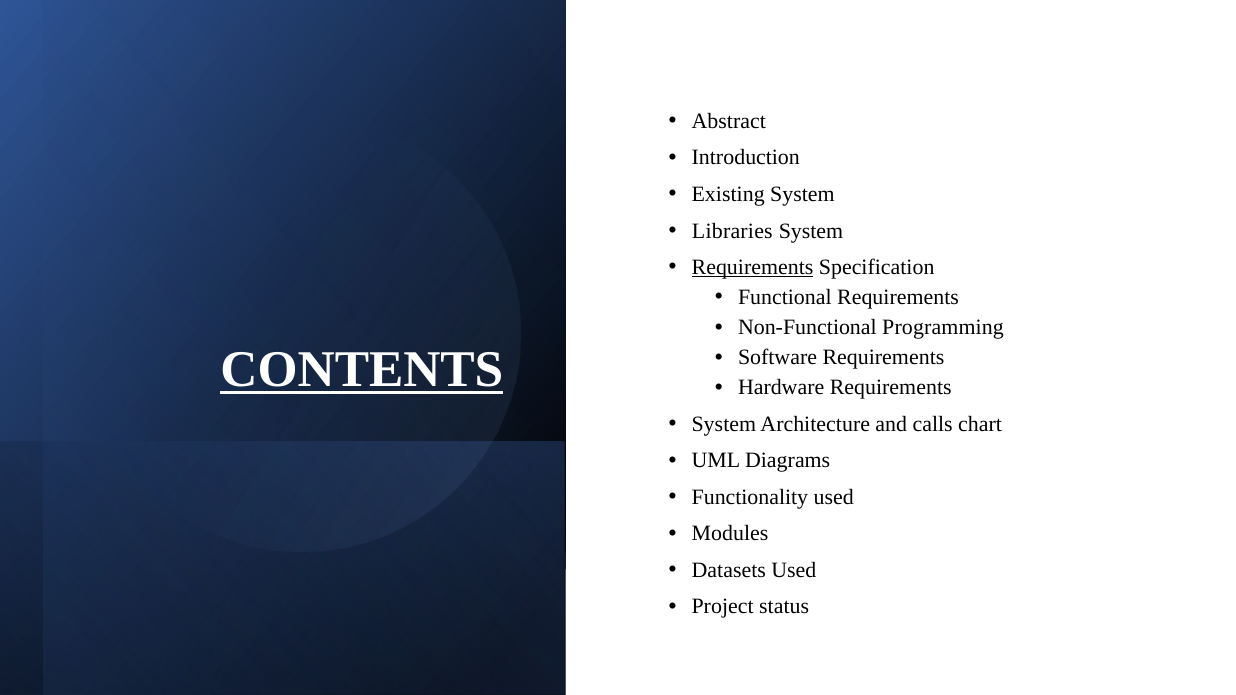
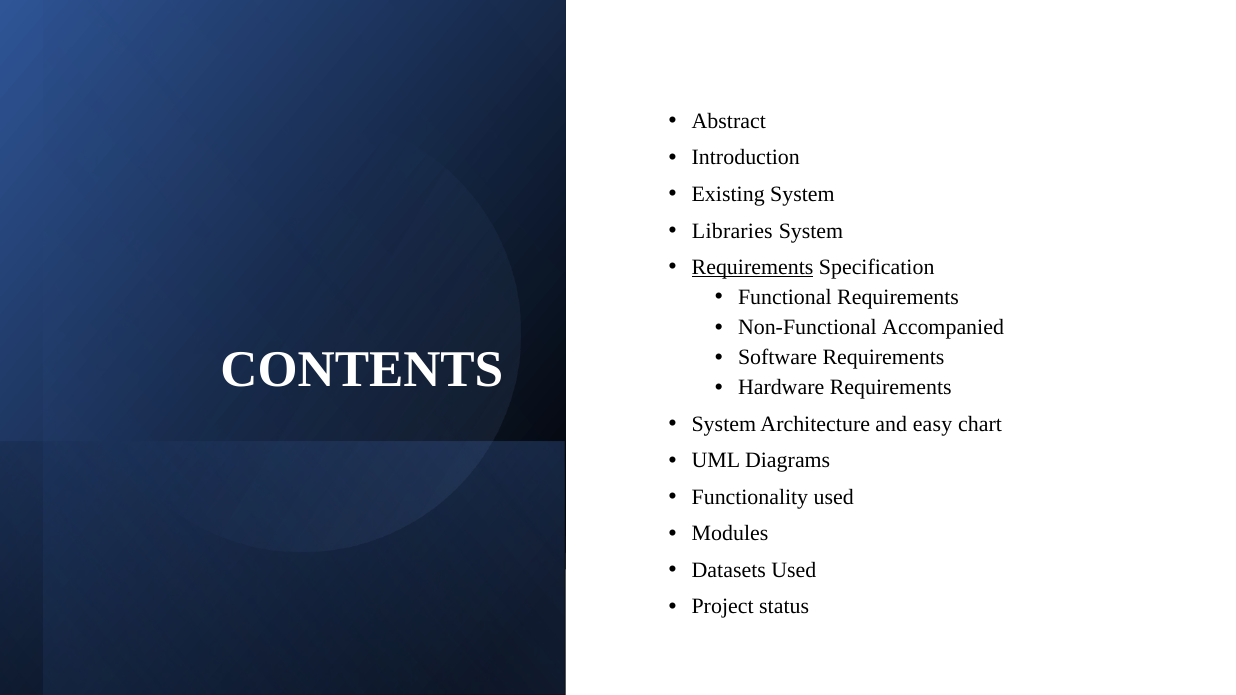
Programming: Programming -> Accompanied (943, 328)
CONTENTS underline: present -> none (362, 370)
calls: calls -> easy (933, 424)
